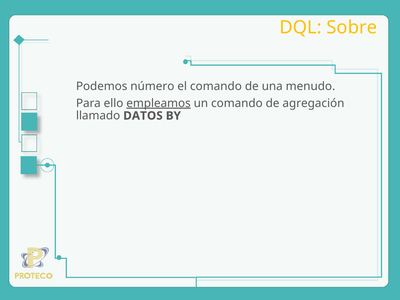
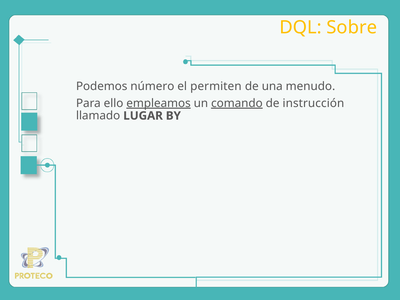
el comando: comando -> permiten (216, 86)
comando underline: none -> present (237, 103)
agregación: agregación -> instrucción (313, 103)
DATOS: DATOS -> LUGAR (143, 116)
